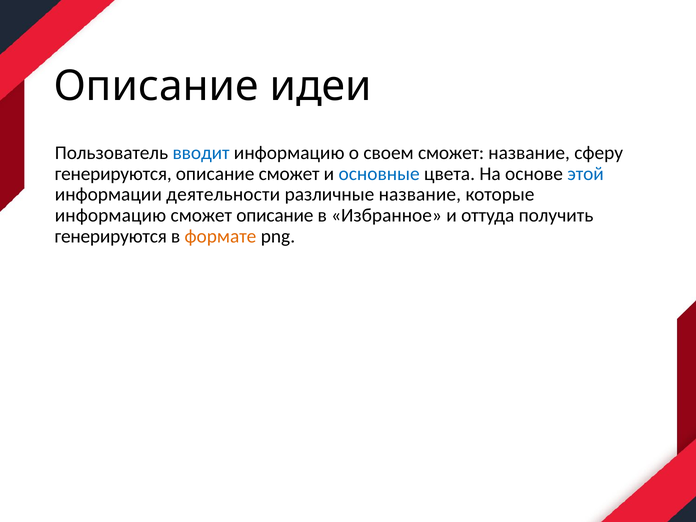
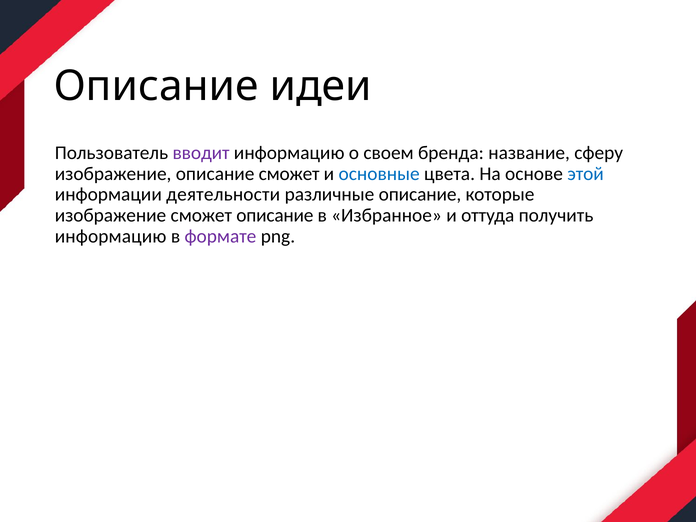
вводит colour: blue -> purple (201, 153)
своем сможет: сможет -> бренда (451, 153)
генерируются: генерируются -> изображение (113, 174)
различные название: название -> описание (420, 195)
информацию: информацию -> изображение (111, 216)
генерируются: генерируются -> информацию (111, 236)
формате colour: orange -> purple (220, 236)
